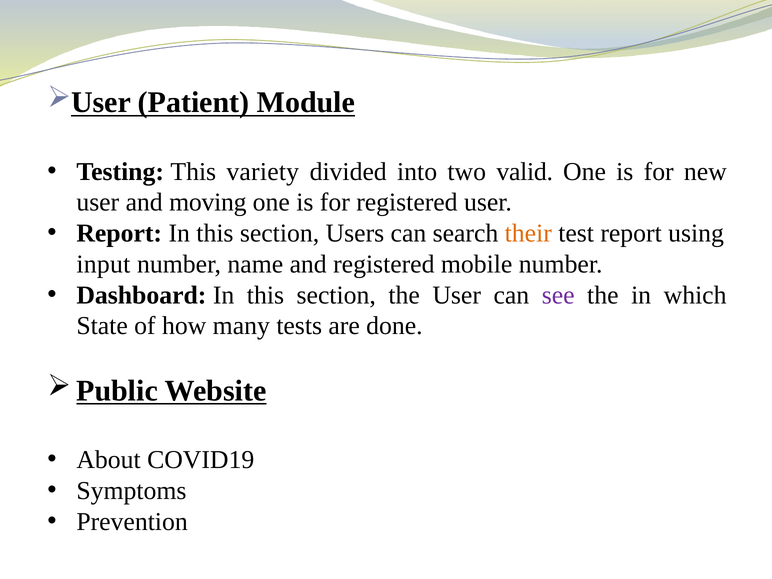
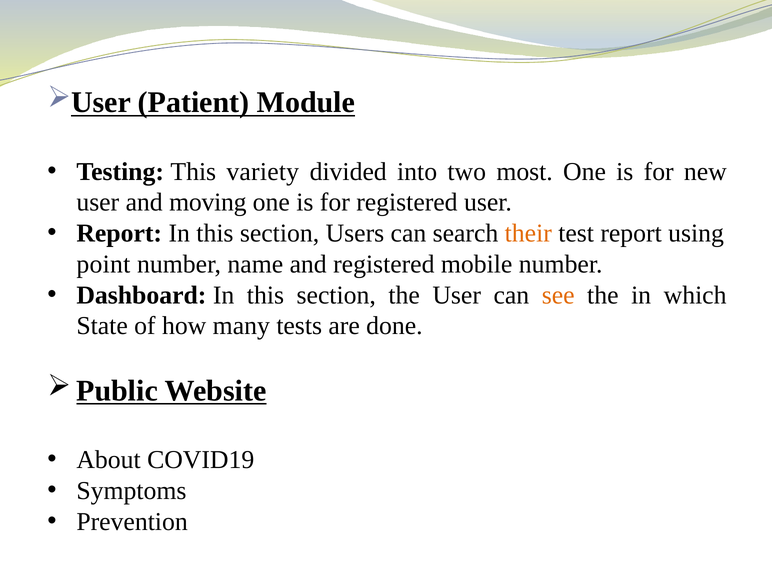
valid: valid -> most (525, 172)
input: input -> point (103, 264)
see colour: purple -> orange (558, 295)
